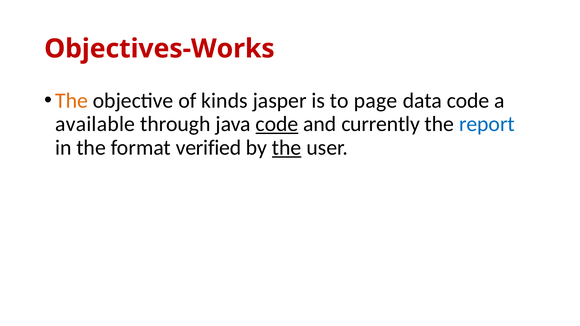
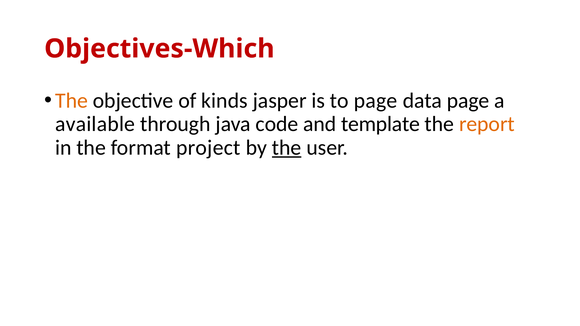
Objectives-Works: Objectives-Works -> Objectives-Which (159, 49)
data code: code -> page (468, 101)
code underline: present -> none (277, 124)
currently: currently -> template (381, 124)
report colour: blue -> orange (487, 124)
verified: verified -> project (208, 148)
